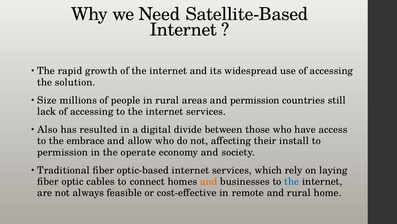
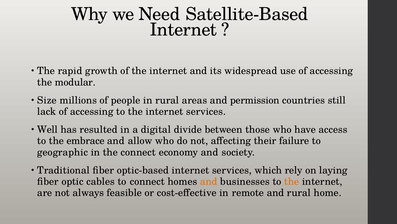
solution: solution -> modular (75, 82)
Also: Also -> Well (48, 129)
install: install -> failure (294, 140)
permission: permission -> geographic (63, 152)
the operate: operate -> connect (138, 152)
the colour: blue -> orange (292, 181)
